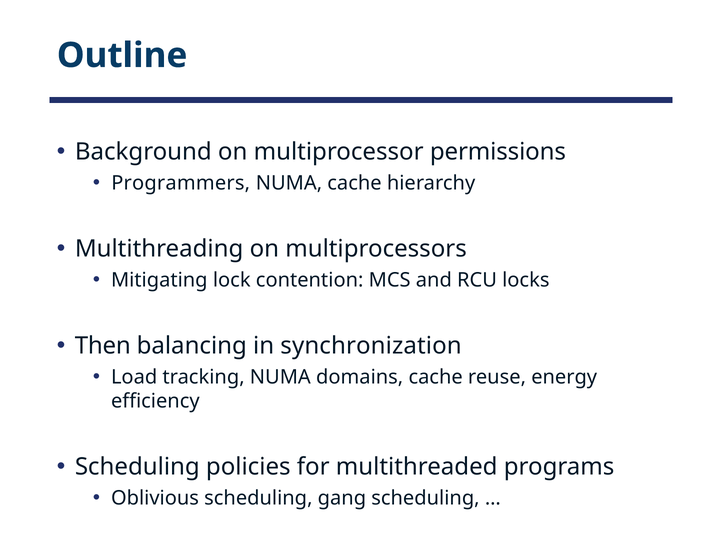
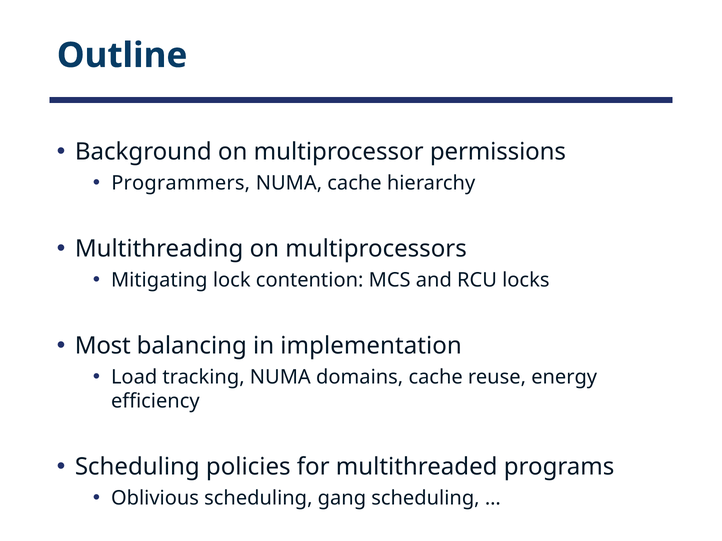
Then: Then -> Most (103, 346)
synchronization: synchronization -> implementation (371, 346)
